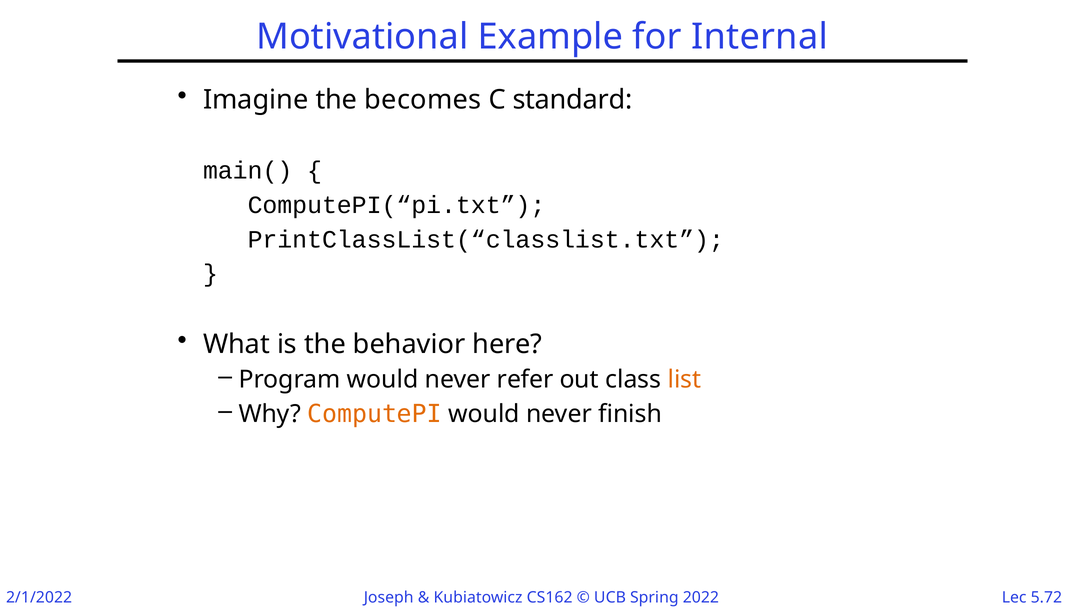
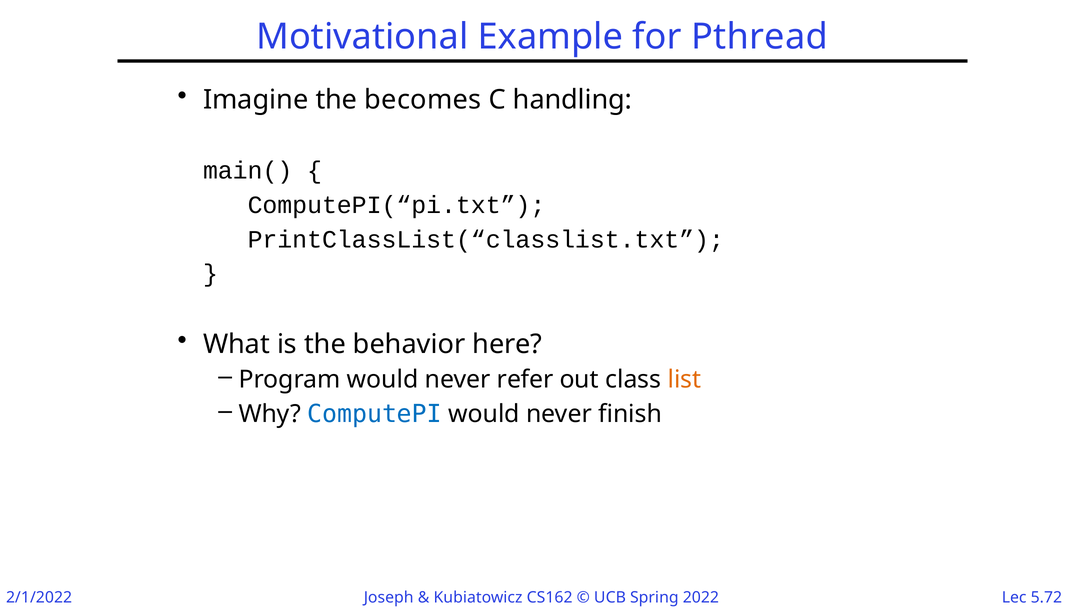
Internal: Internal -> Pthread (760, 37)
standard: standard -> handling (572, 100)
ComputePI colour: orange -> blue (375, 414)
